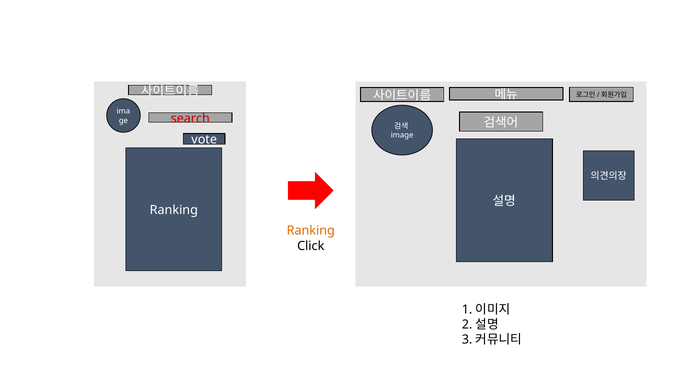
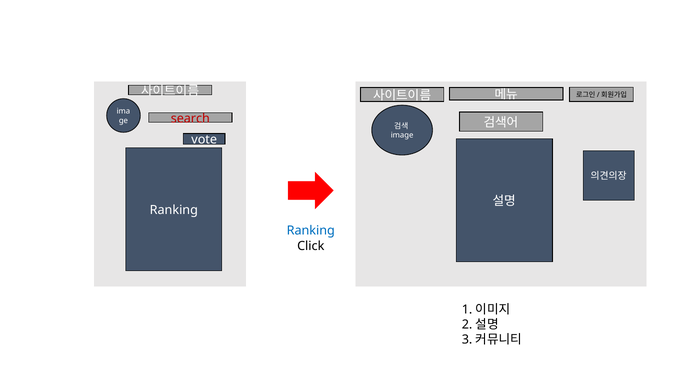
Ranking colour: orange -> blue (311, 231)
